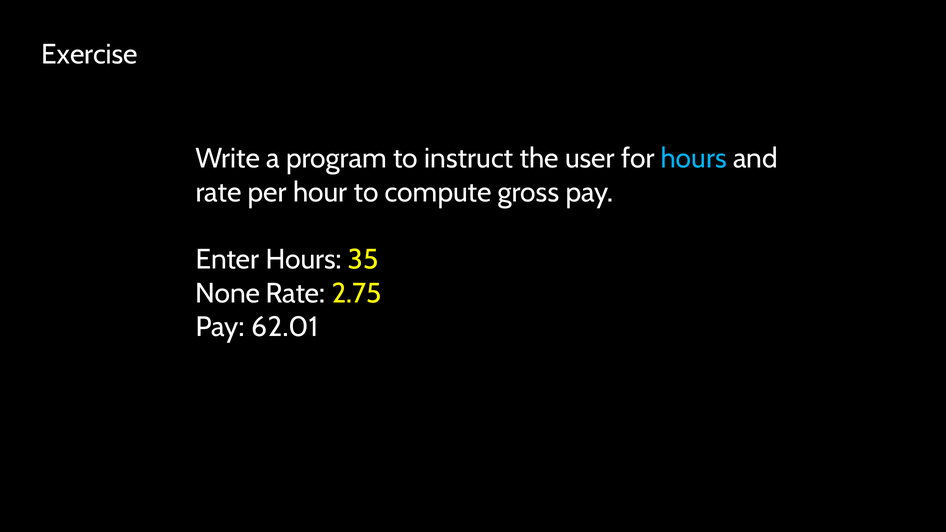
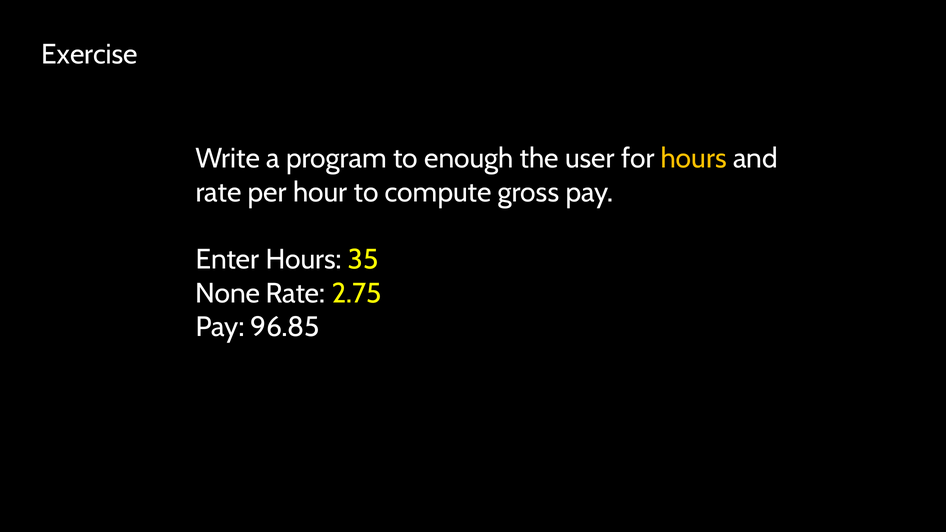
instruct: instruct -> enough (469, 159)
hours colour: light blue -> yellow (694, 159)
62.01: 62.01 -> 96.85 (285, 327)
